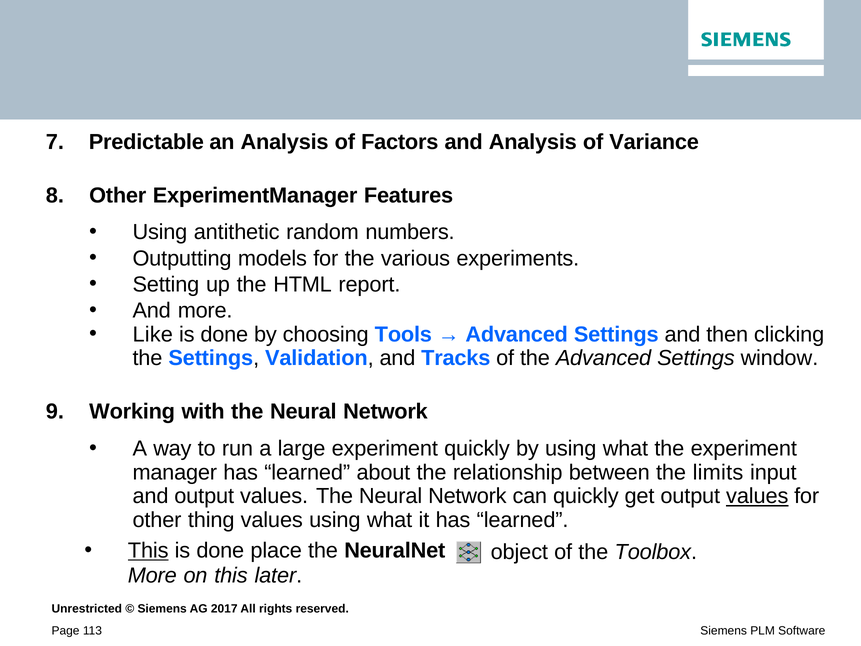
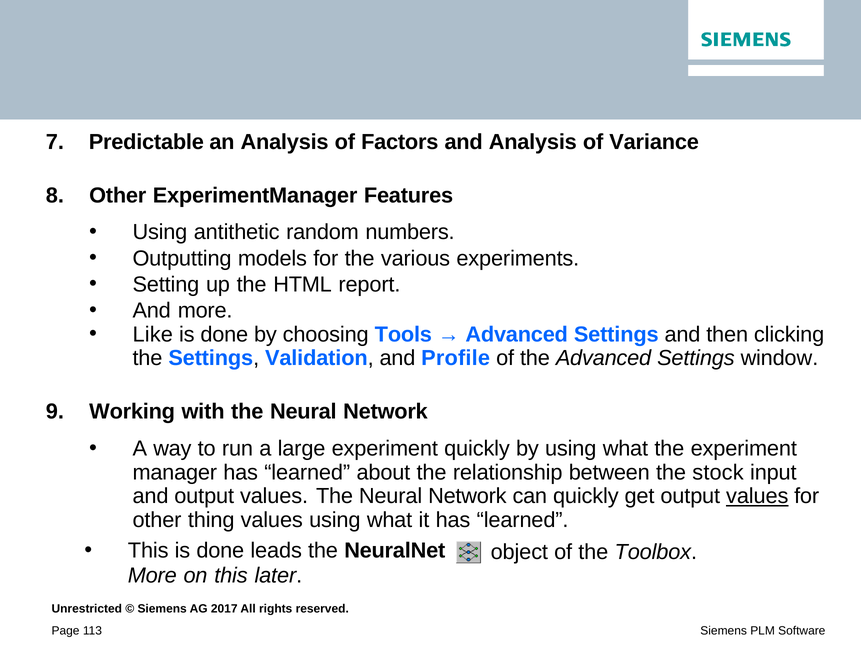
Tracks: Tracks -> Profile (456, 358)
limits: limits -> stock (718, 472)
This underline: present -> none (148, 551)
place: place -> leads (276, 551)
